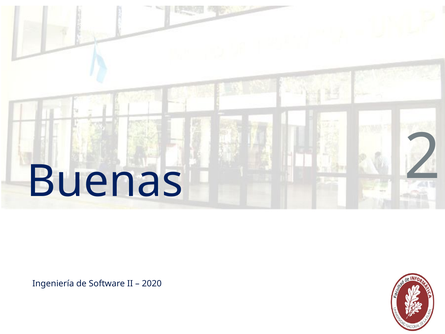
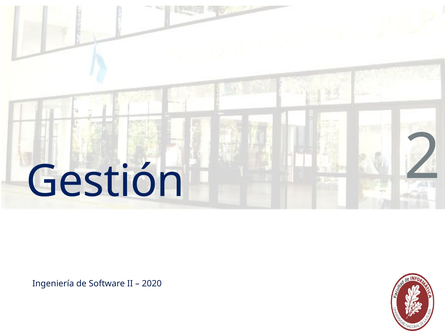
Buenas: Buenas -> Gestión (105, 181)
